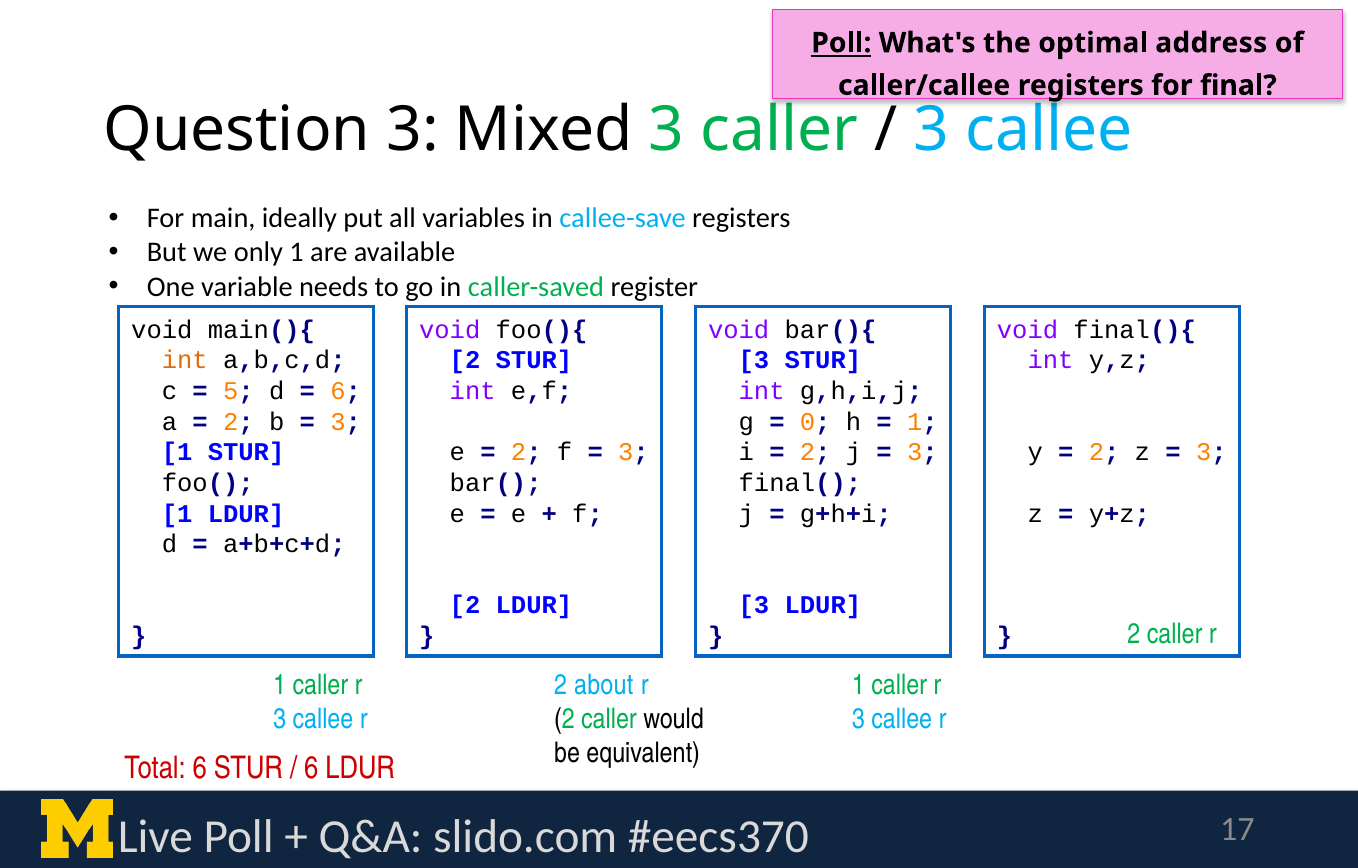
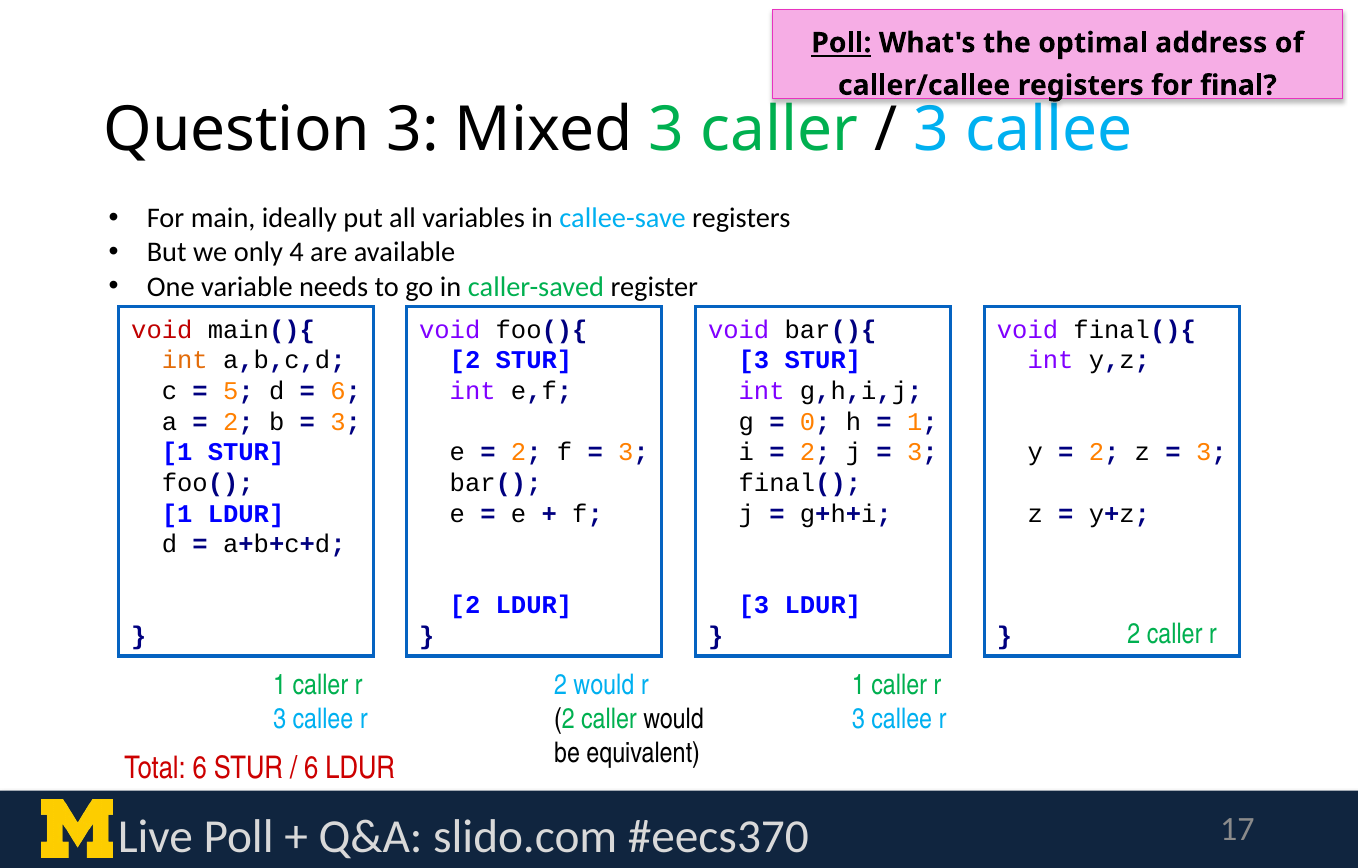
only 1: 1 -> 4 (297, 253)
void colour: black -> red (162, 330)
2 about: about -> would (604, 685)
